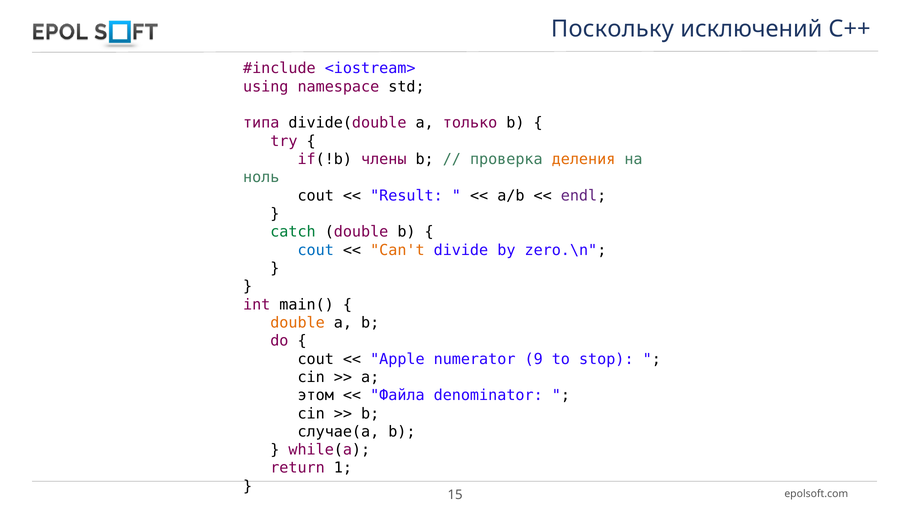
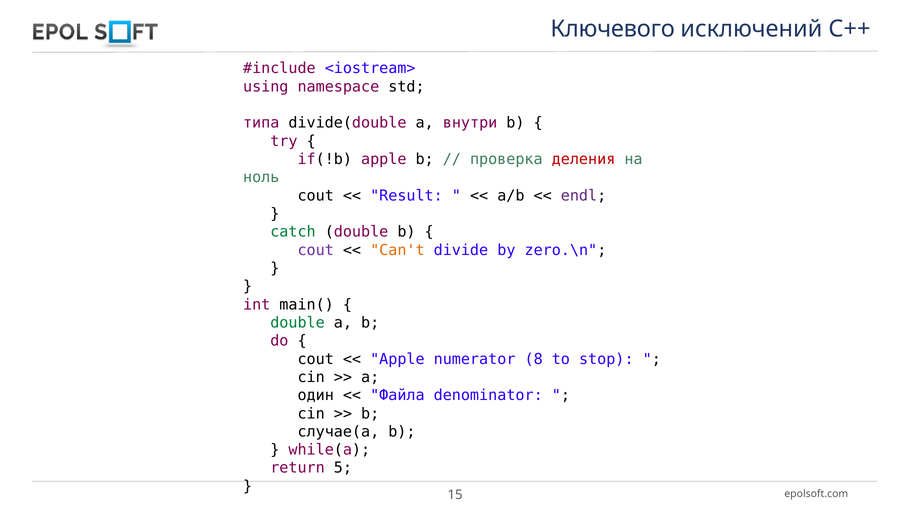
Поскольку: Поскольку -> Ключевого (613, 29)
только: только -> внутри (470, 123)
if(!b члены: члены -> apple (384, 159)
деления colour: orange -> red (584, 159)
cout colour: blue -> purple (316, 250)
double colour: orange -> green (298, 323)
9: 9 -> 8 (534, 359)
этом: этом -> один (316, 395)
1: 1 -> 5 (343, 468)
